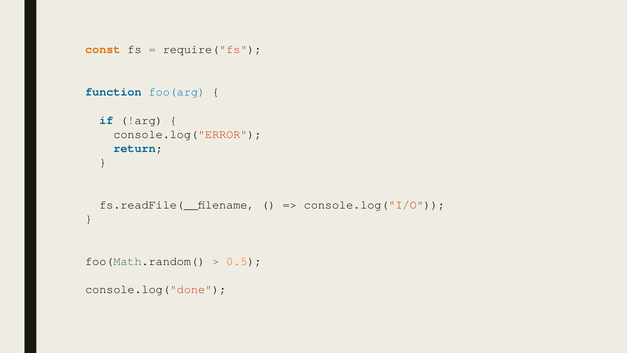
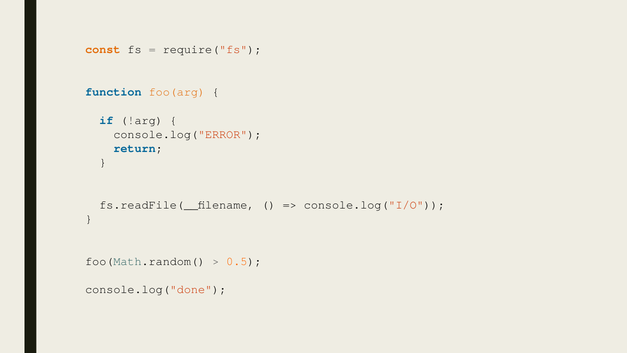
foo(arg colour: blue -> orange (177, 92)
